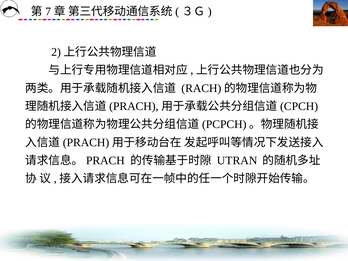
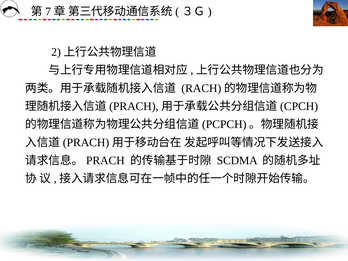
UTRAN: UTRAN -> SCDMA (237, 161)
